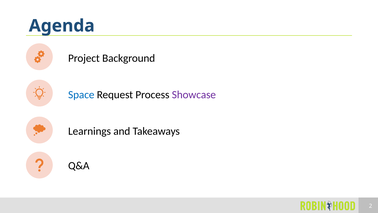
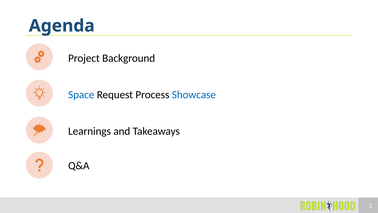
Showcase colour: purple -> blue (194, 95)
